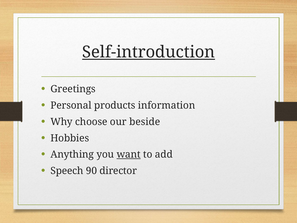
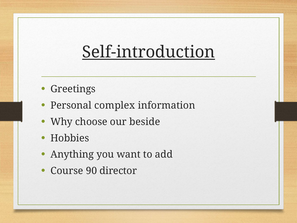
products: products -> complex (115, 105)
want underline: present -> none (129, 154)
Speech: Speech -> Course (67, 171)
